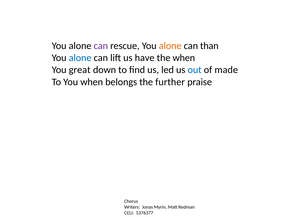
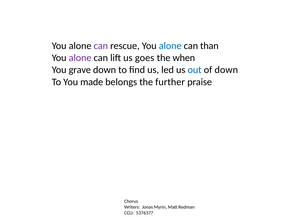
alone colour: orange -> blue (170, 46)
alone colour: blue -> purple (80, 58)
have: have -> goes (145, 58)
great: great -> grave (80, 70)
of made: made -> down (226, 70)
You when: when -> made (92, 82)
